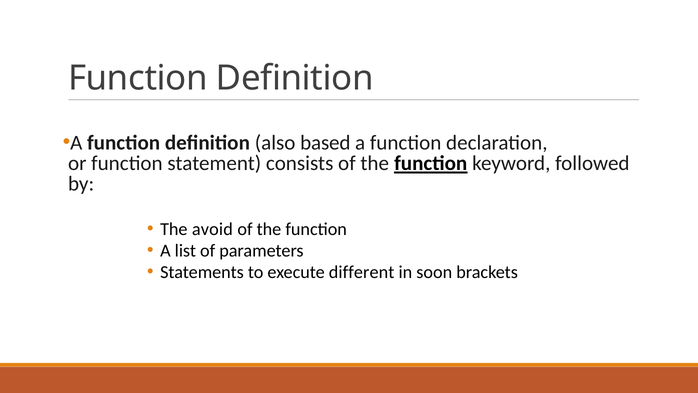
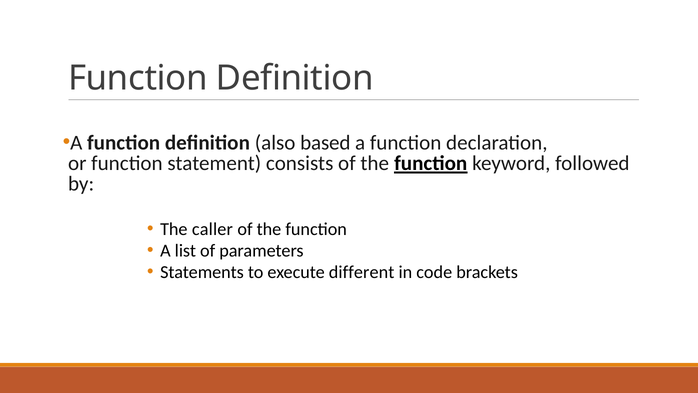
avoid: avoid -> caller (212, 229)
soon: soon -> code (434, 272)
